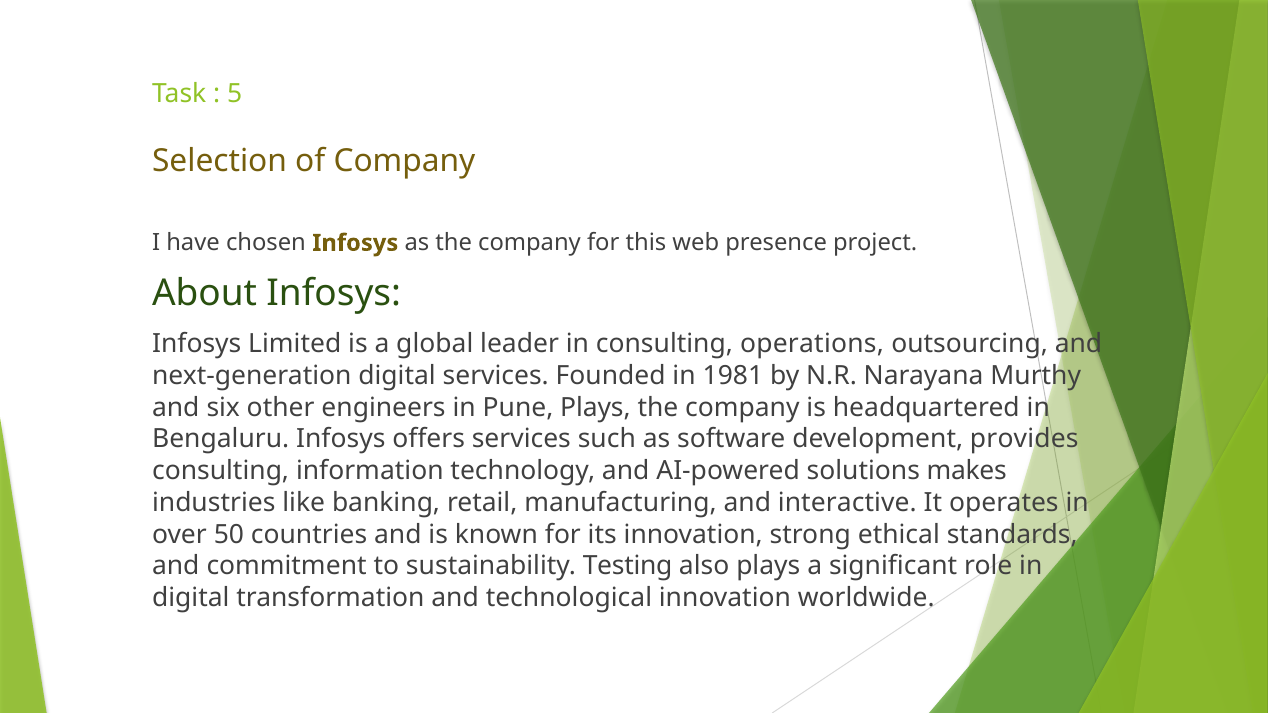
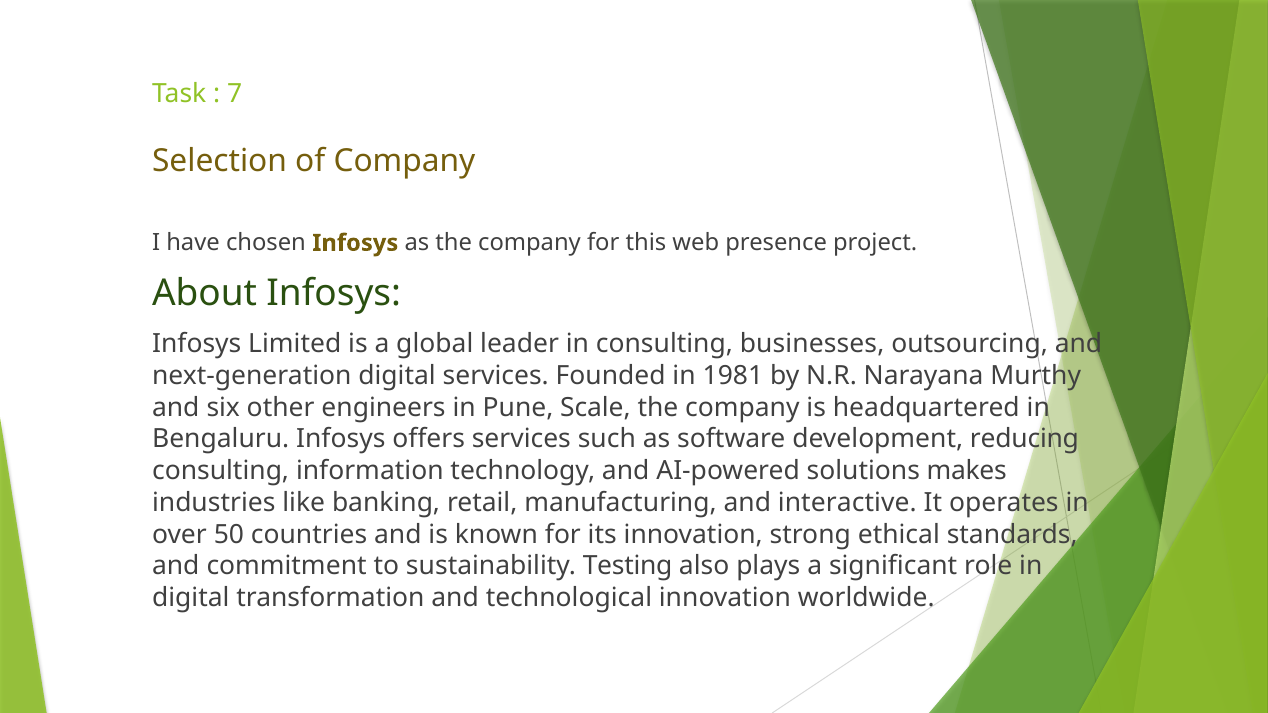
5: 5 -> 7 (235, 94)
operations: operations -> businesses (812, 344)
Pune Plays: Plays -> Scale (595, 408)
provides: provides -> reducing (1024, 439)
